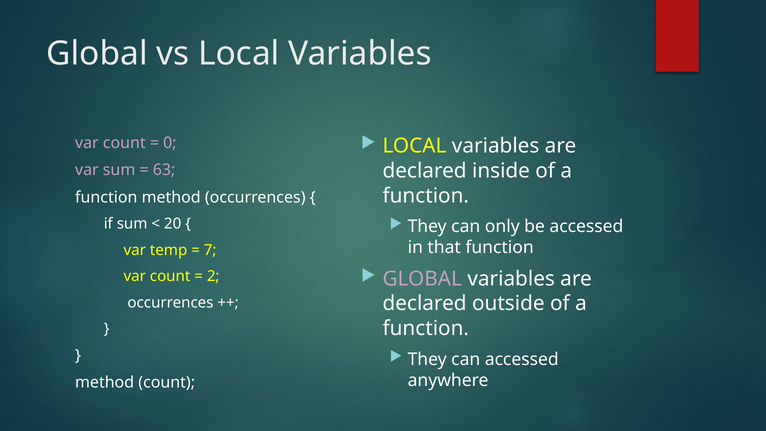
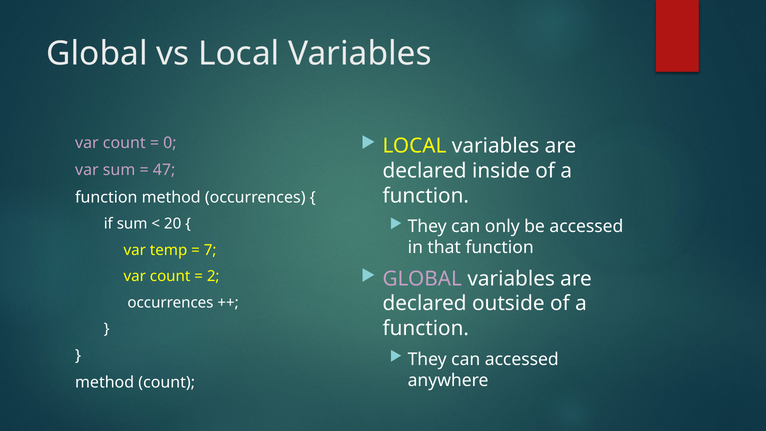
63: 63 -> 47 (164, 170)
